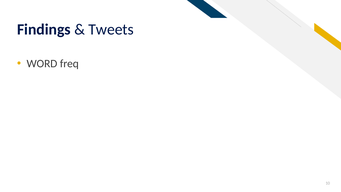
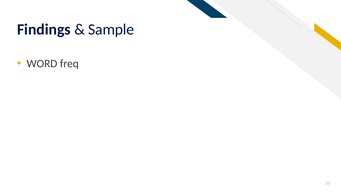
Tweets: Tweets -> Sample (111, 29)
